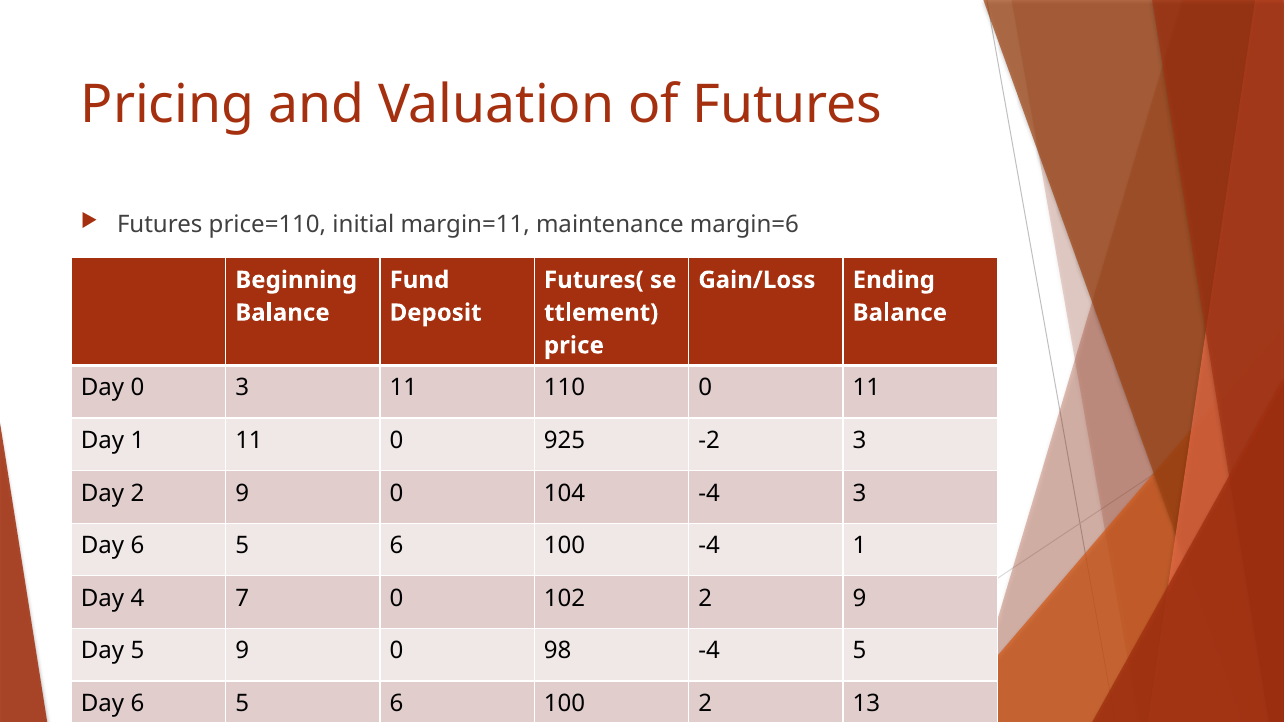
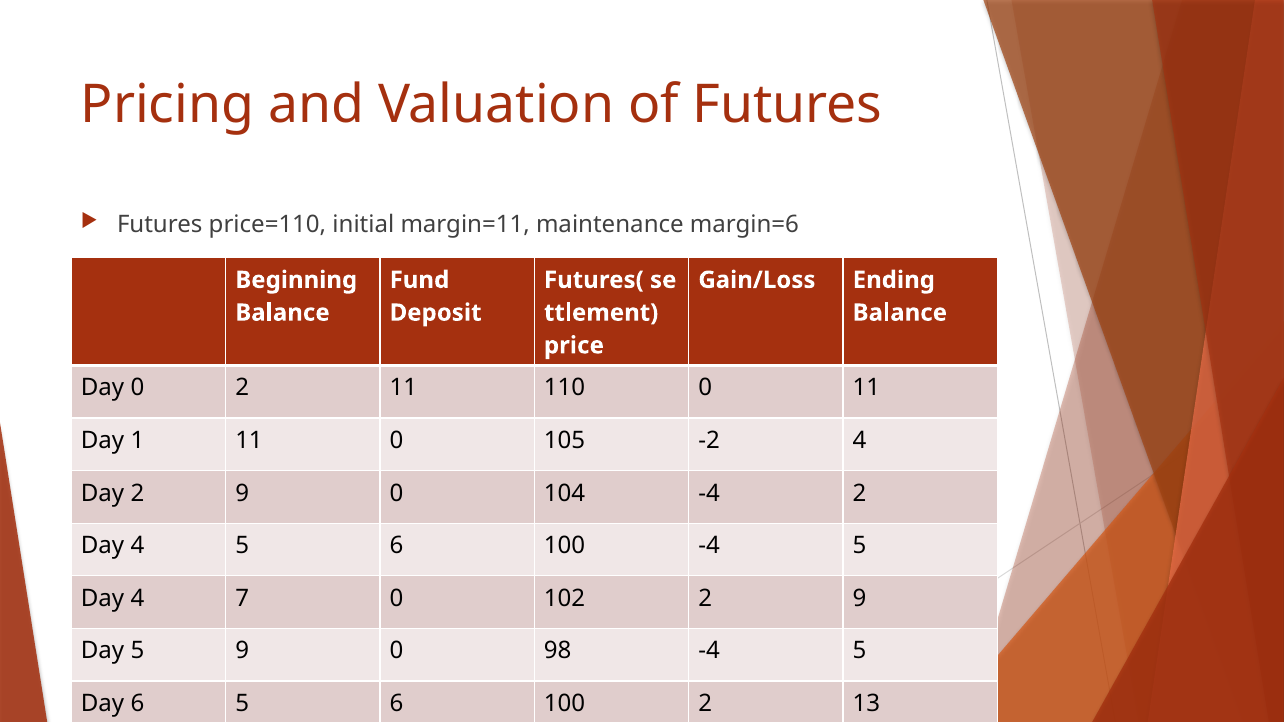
0 3: 3 -> 2 (242, 388)
925: 925 -> 105 (565, 441)
-2 3: 3 -> 4 (860, 441)
-4 3: 3 -> 2 (860, 493)
6: 6 -> 4 (137, 546)
100 -4 1: 1 -> 5 (860, 546)
